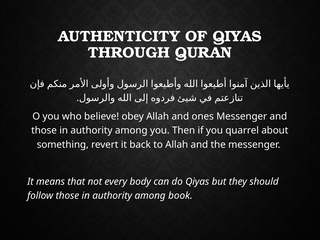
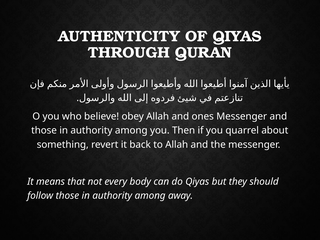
book: book -> away (181, 196)
